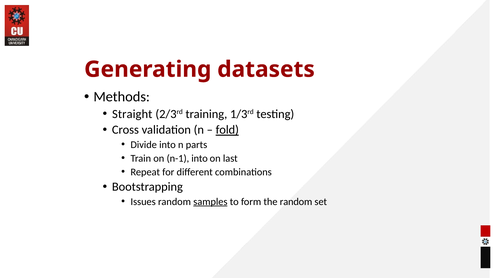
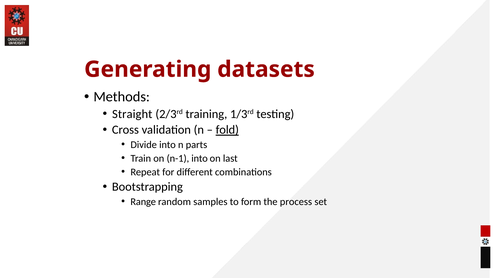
Issues: Issues -> Range (143, 202)
samples underline: present -> none (210, 202)
the random: random -> process (296, 202)
